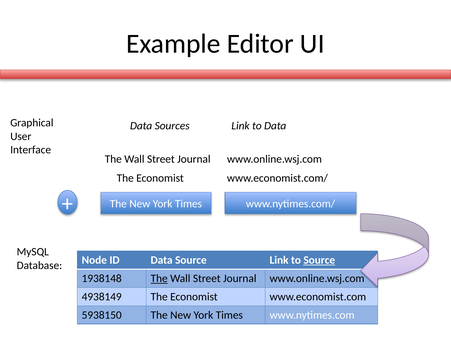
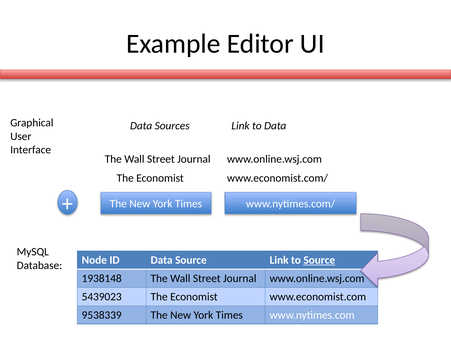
The underline: present -> none (159, 279)
4938149: 4938149 -> 5439023 (102, 297)
5938150: 5938150 -> 9538339 (102, 315)
